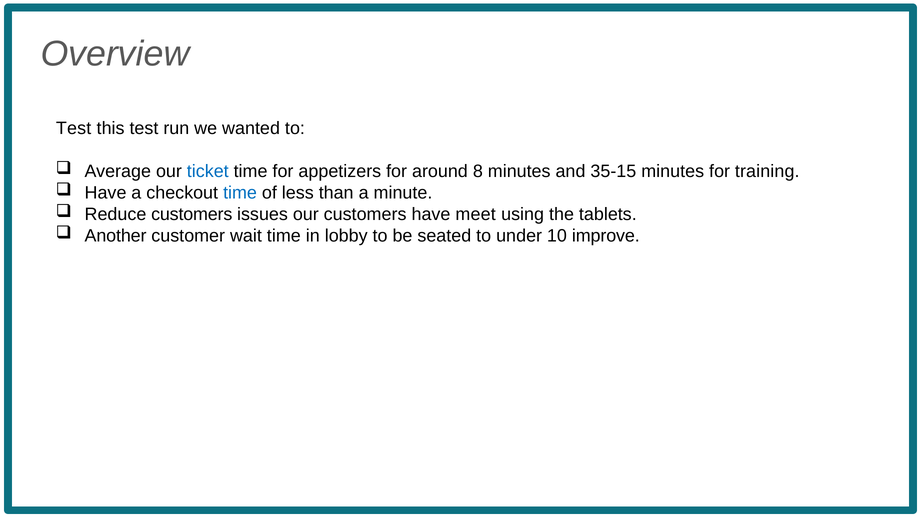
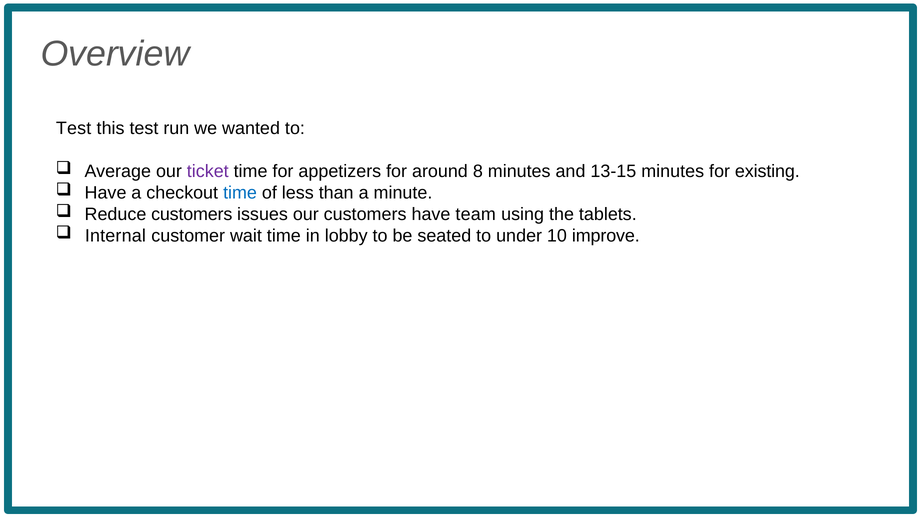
ticket colour: blue -> purple (208, 171)
35-15: 35-15 -> 13-15 (613, 171)
training: training -> existing (767, 171)
meet: meet -> team (476, 214)
Another: Another -> Internal (115, 236)
